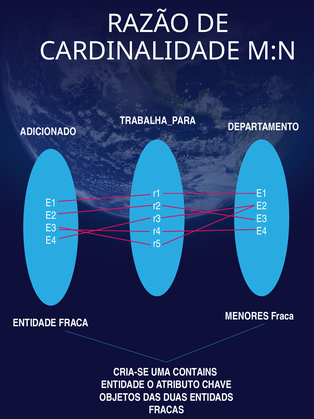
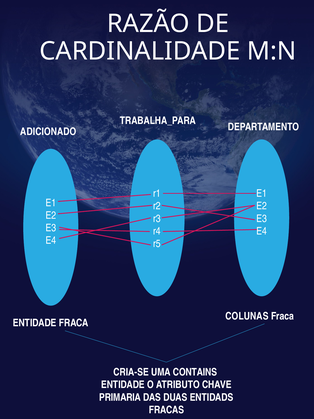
MENORES: MENORES -> COLUNAS (247, 316)
OBJETOS: OBJETOS -> PRIMARIA (120, 397)
